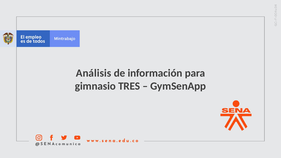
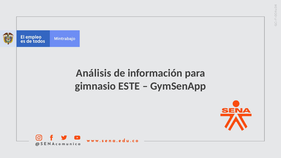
TRES: TRES -> ESTE (129, 86)
